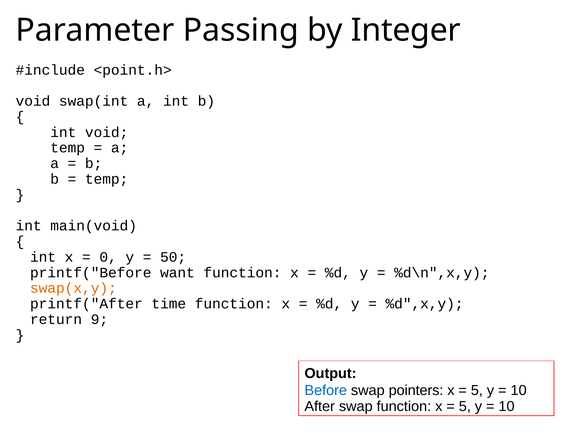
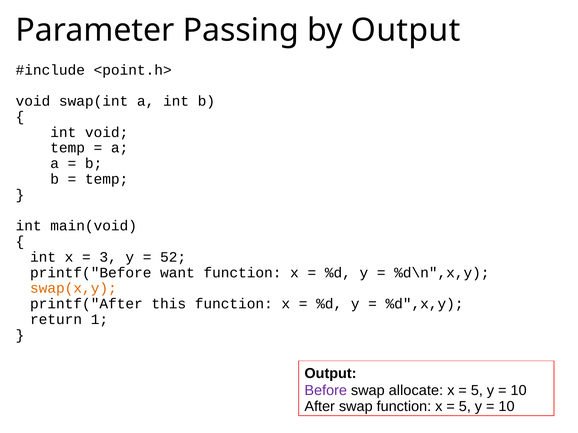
by Integer: Integer -> Output (406, 30)
0: 0 -> 3 (108, 257)
50: 50 -> 52 (173, 257)
time: time -> this (169, 304)
9: 9 -> 1 (99, 320)
Before colour: blue -> purple (326, 391)
pointers: pointers -> allocate (416, 391)
